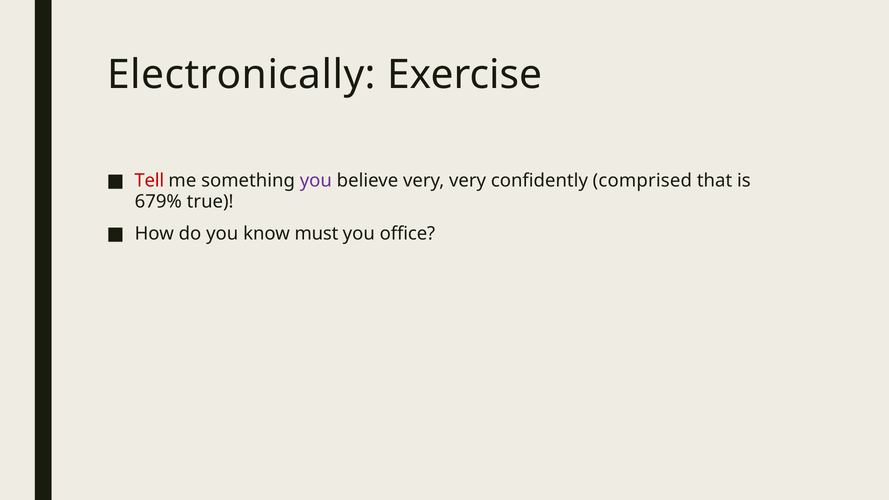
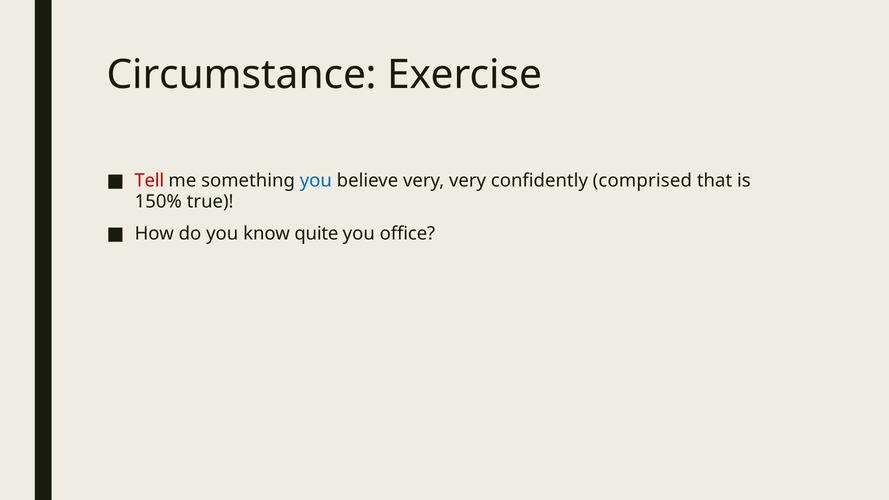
Electronically: Electronically -> Circumstance (242, 75)
you colour: purple -> blue (316, 181)
679%: 679% -> 150% (158, 202)
must: must -> quite (316, 234)
